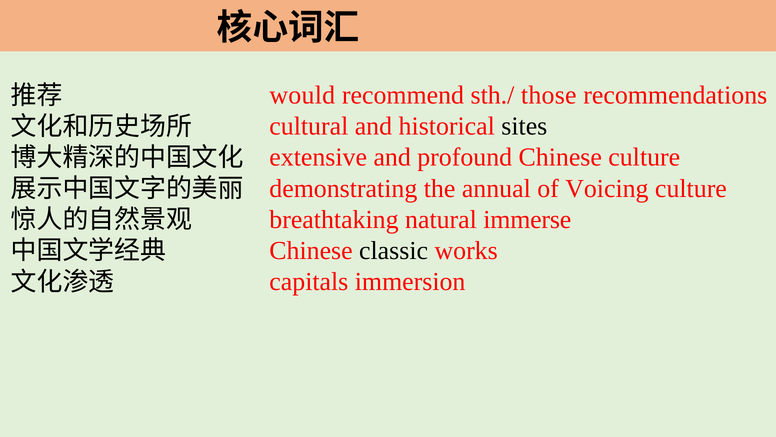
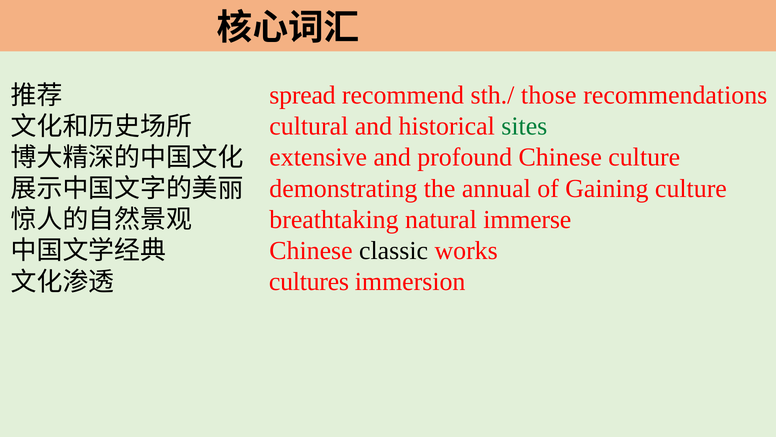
would: would -> spread (303, 95)
sites colour: black -> green (524, 126)
Voicing: Voicing -> Gaining (607, 188)
capitals: capitals -> cultures (309, 281)
